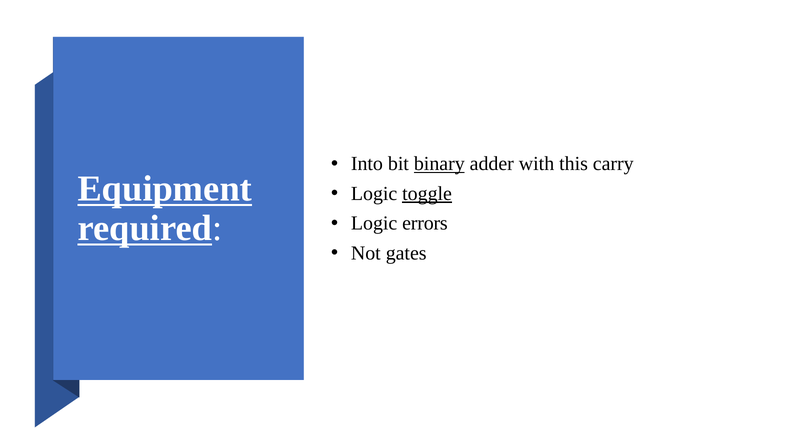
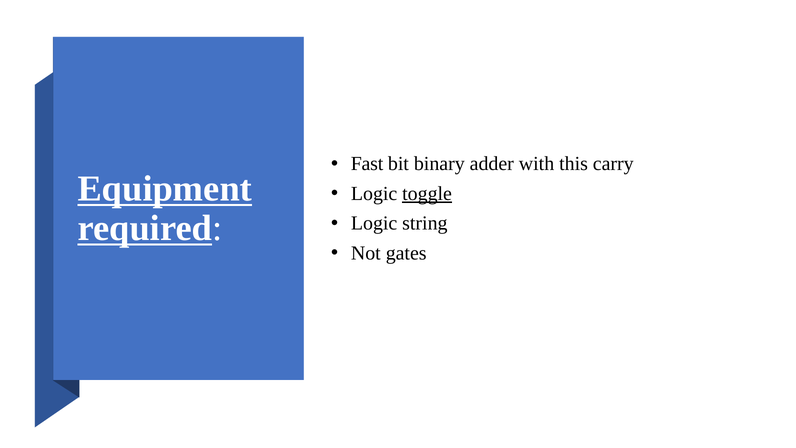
Into: Into -> Fast (367, 164)
binary underline: present -> none (439, 164)
errors: errors -> string (425, 223)
